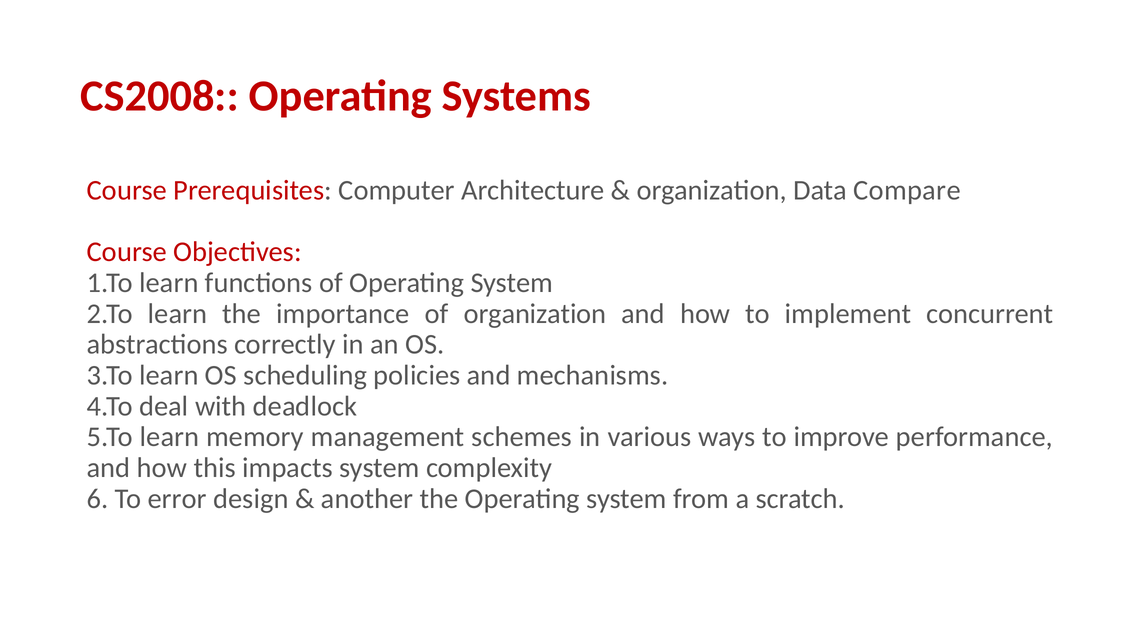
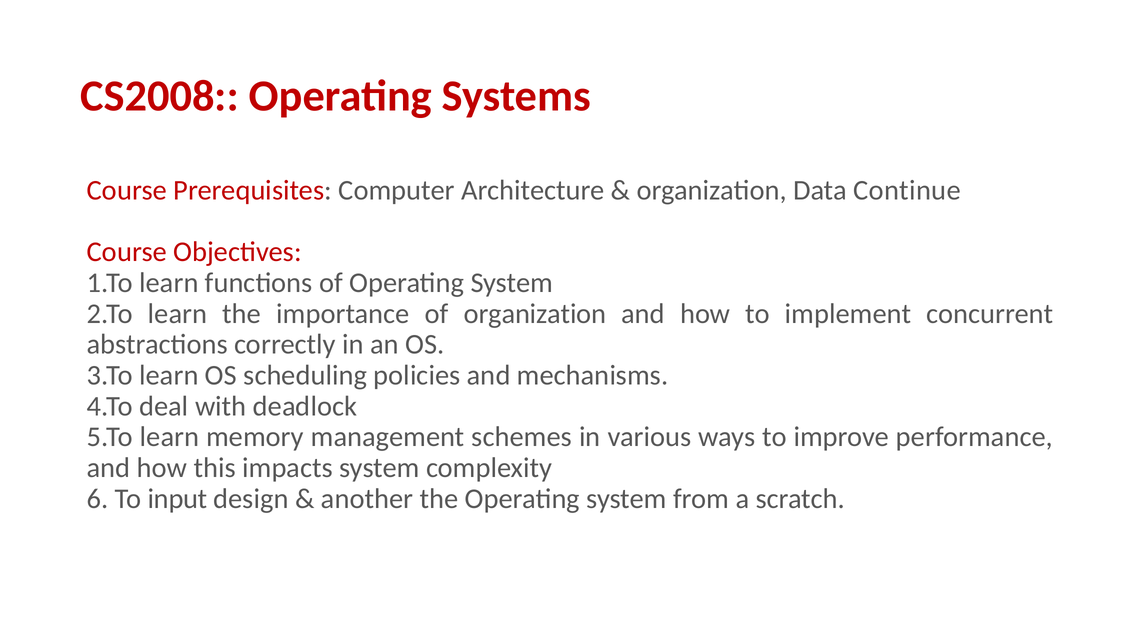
Compare: Compare -> Continue (907, 190)
error: error -> input (177, 498)
